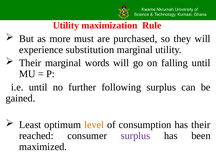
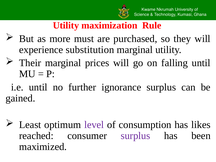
words: words -> prices (97, 63)
following: following -> ignorance (121, 87)
level colour: orange -> purple (94, 125)
has their: their -> likes (201, 125)
